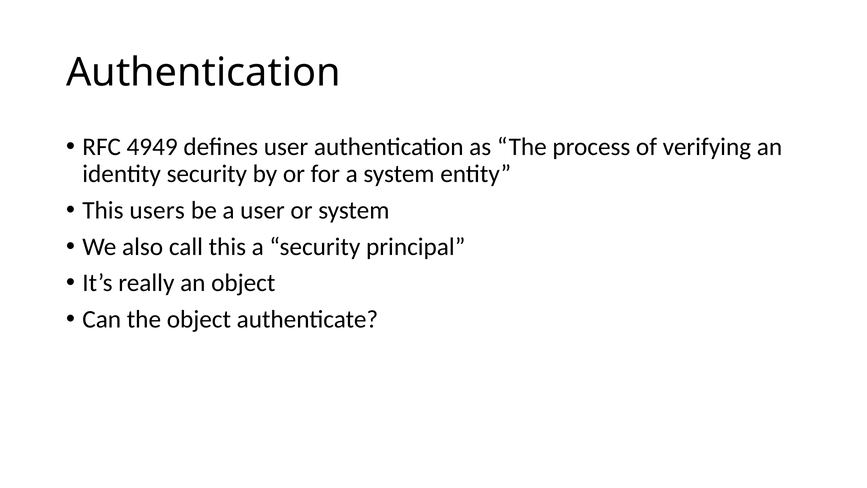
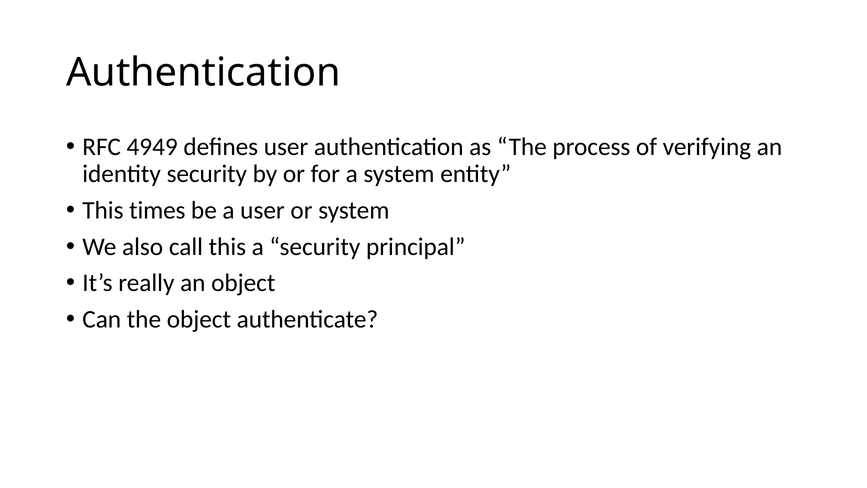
users: users -> times (157, 210)
